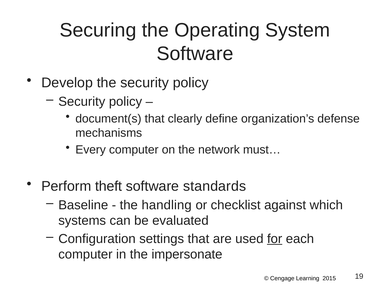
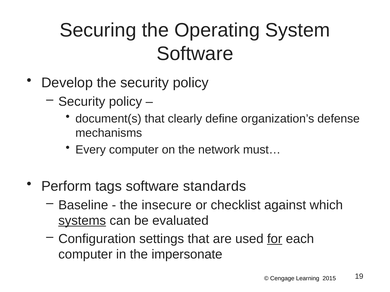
theft: theft -> tags (109, 187)
handling: handling -> insecure (167, 205)
systems underline: none -> present (82, 221)
